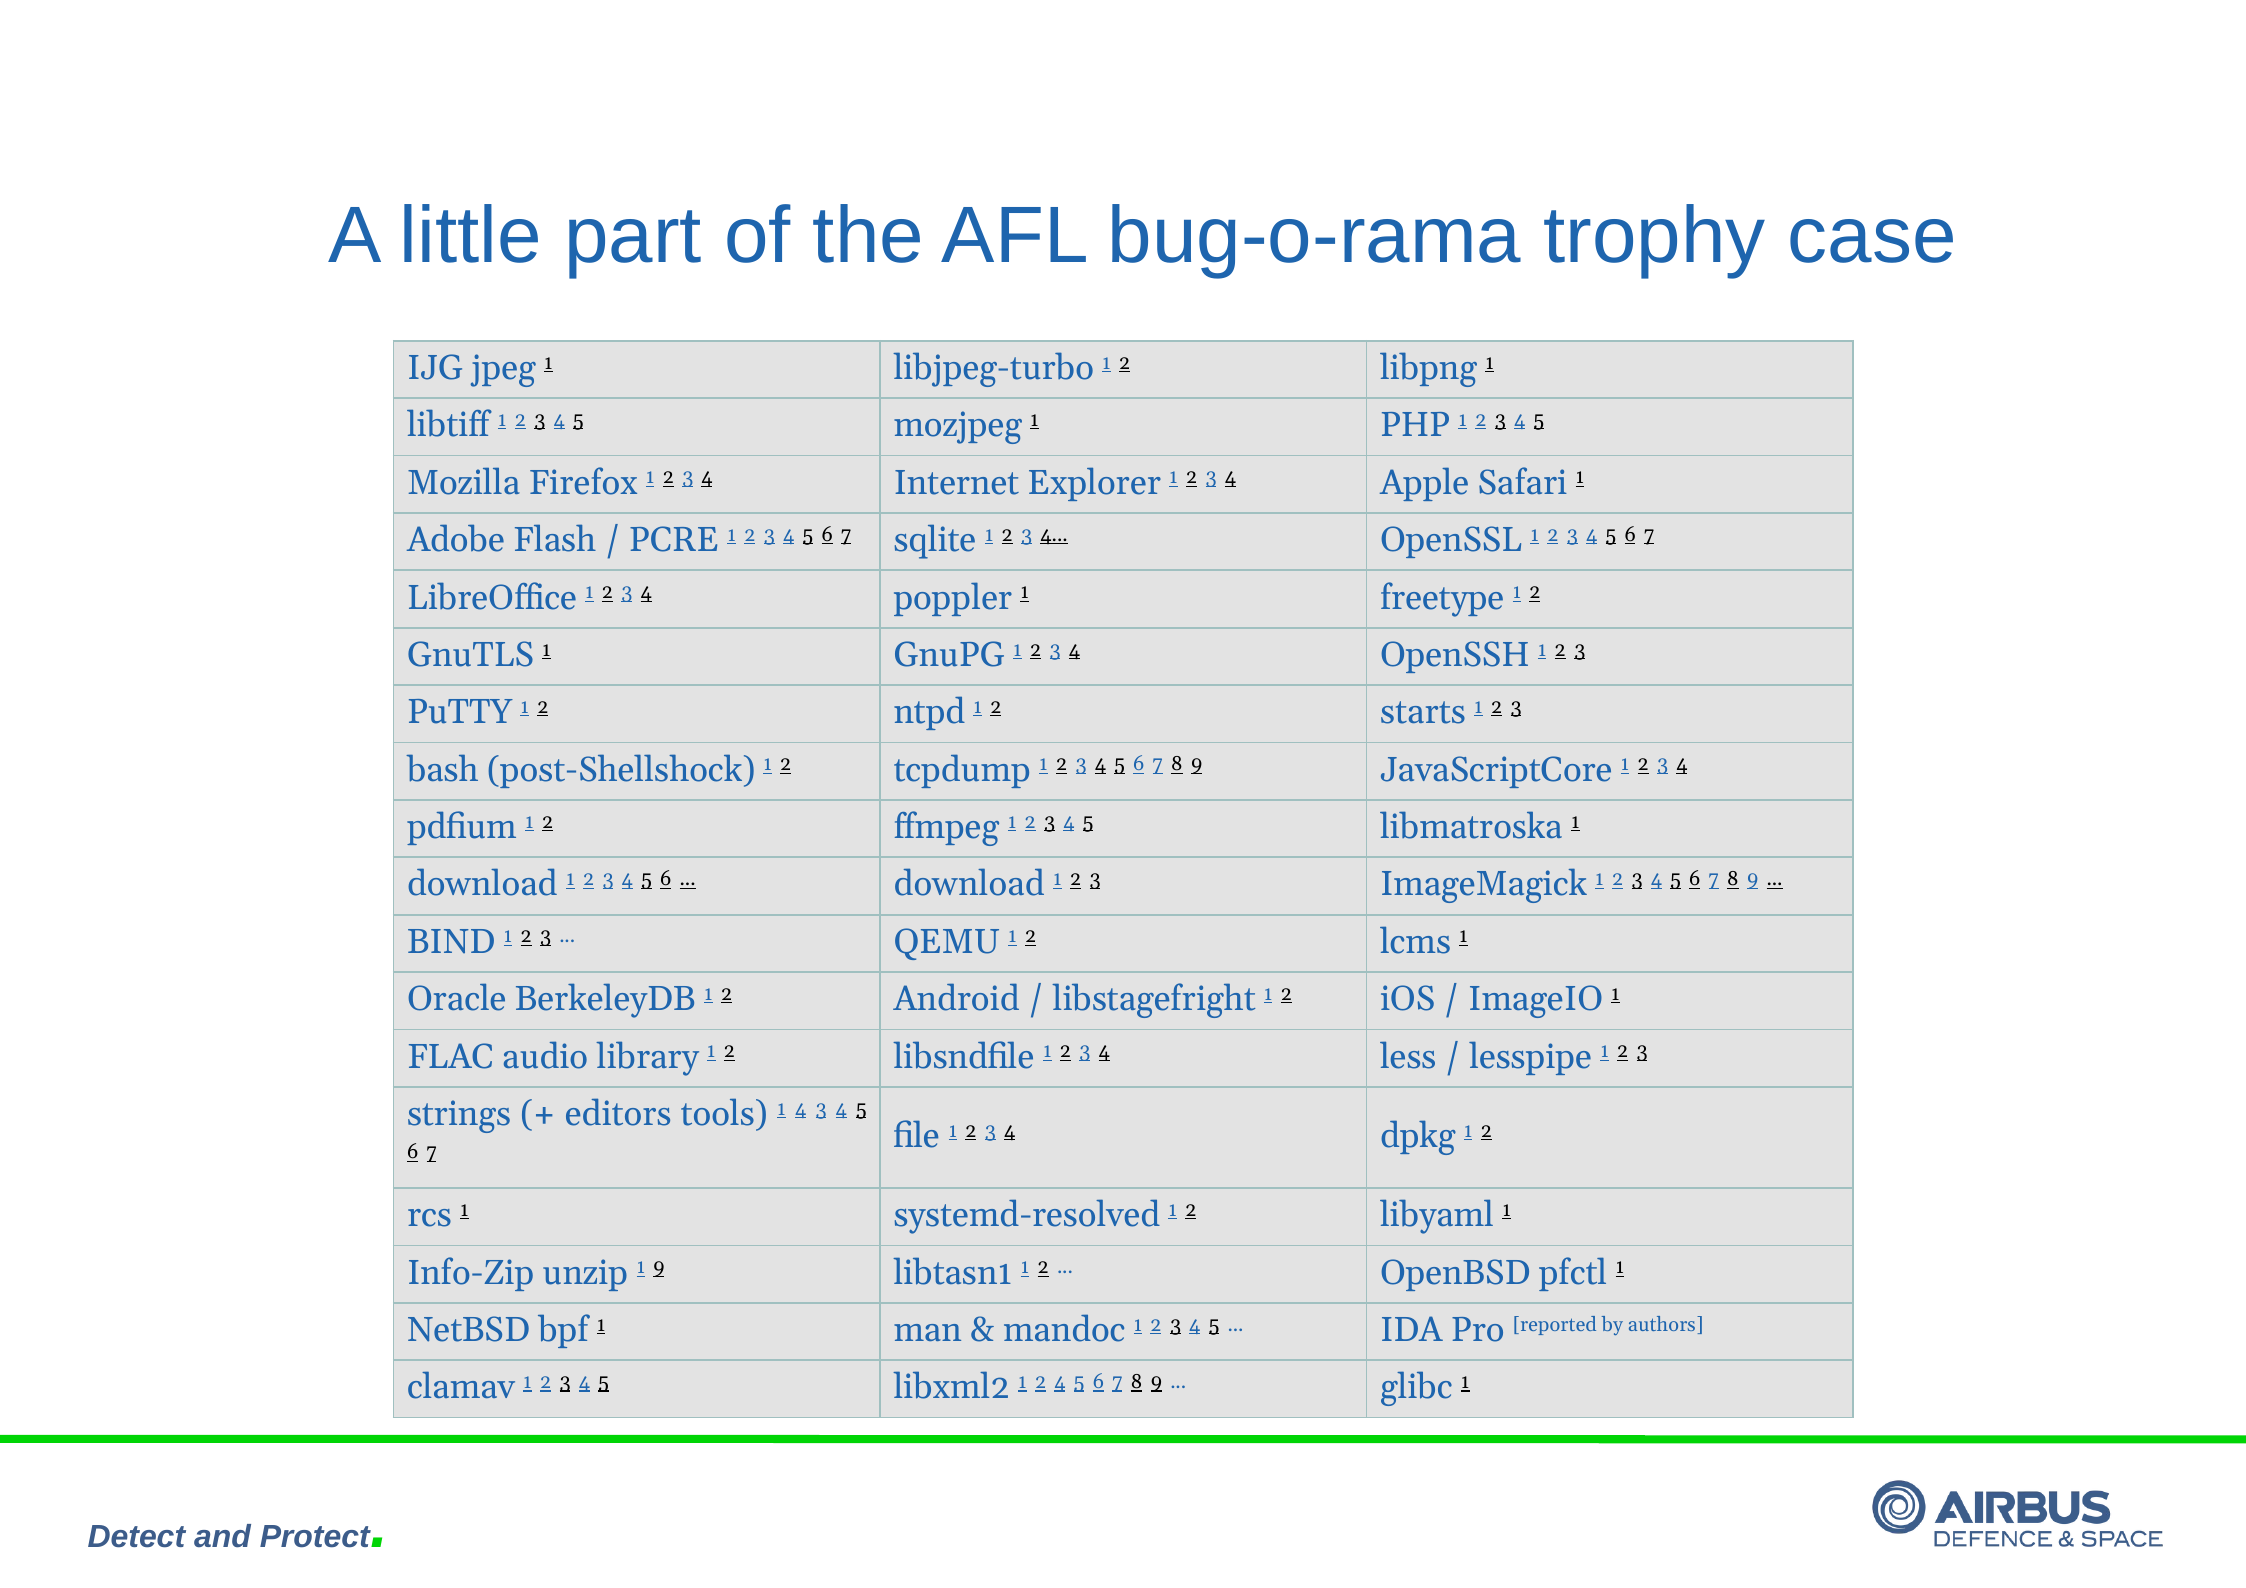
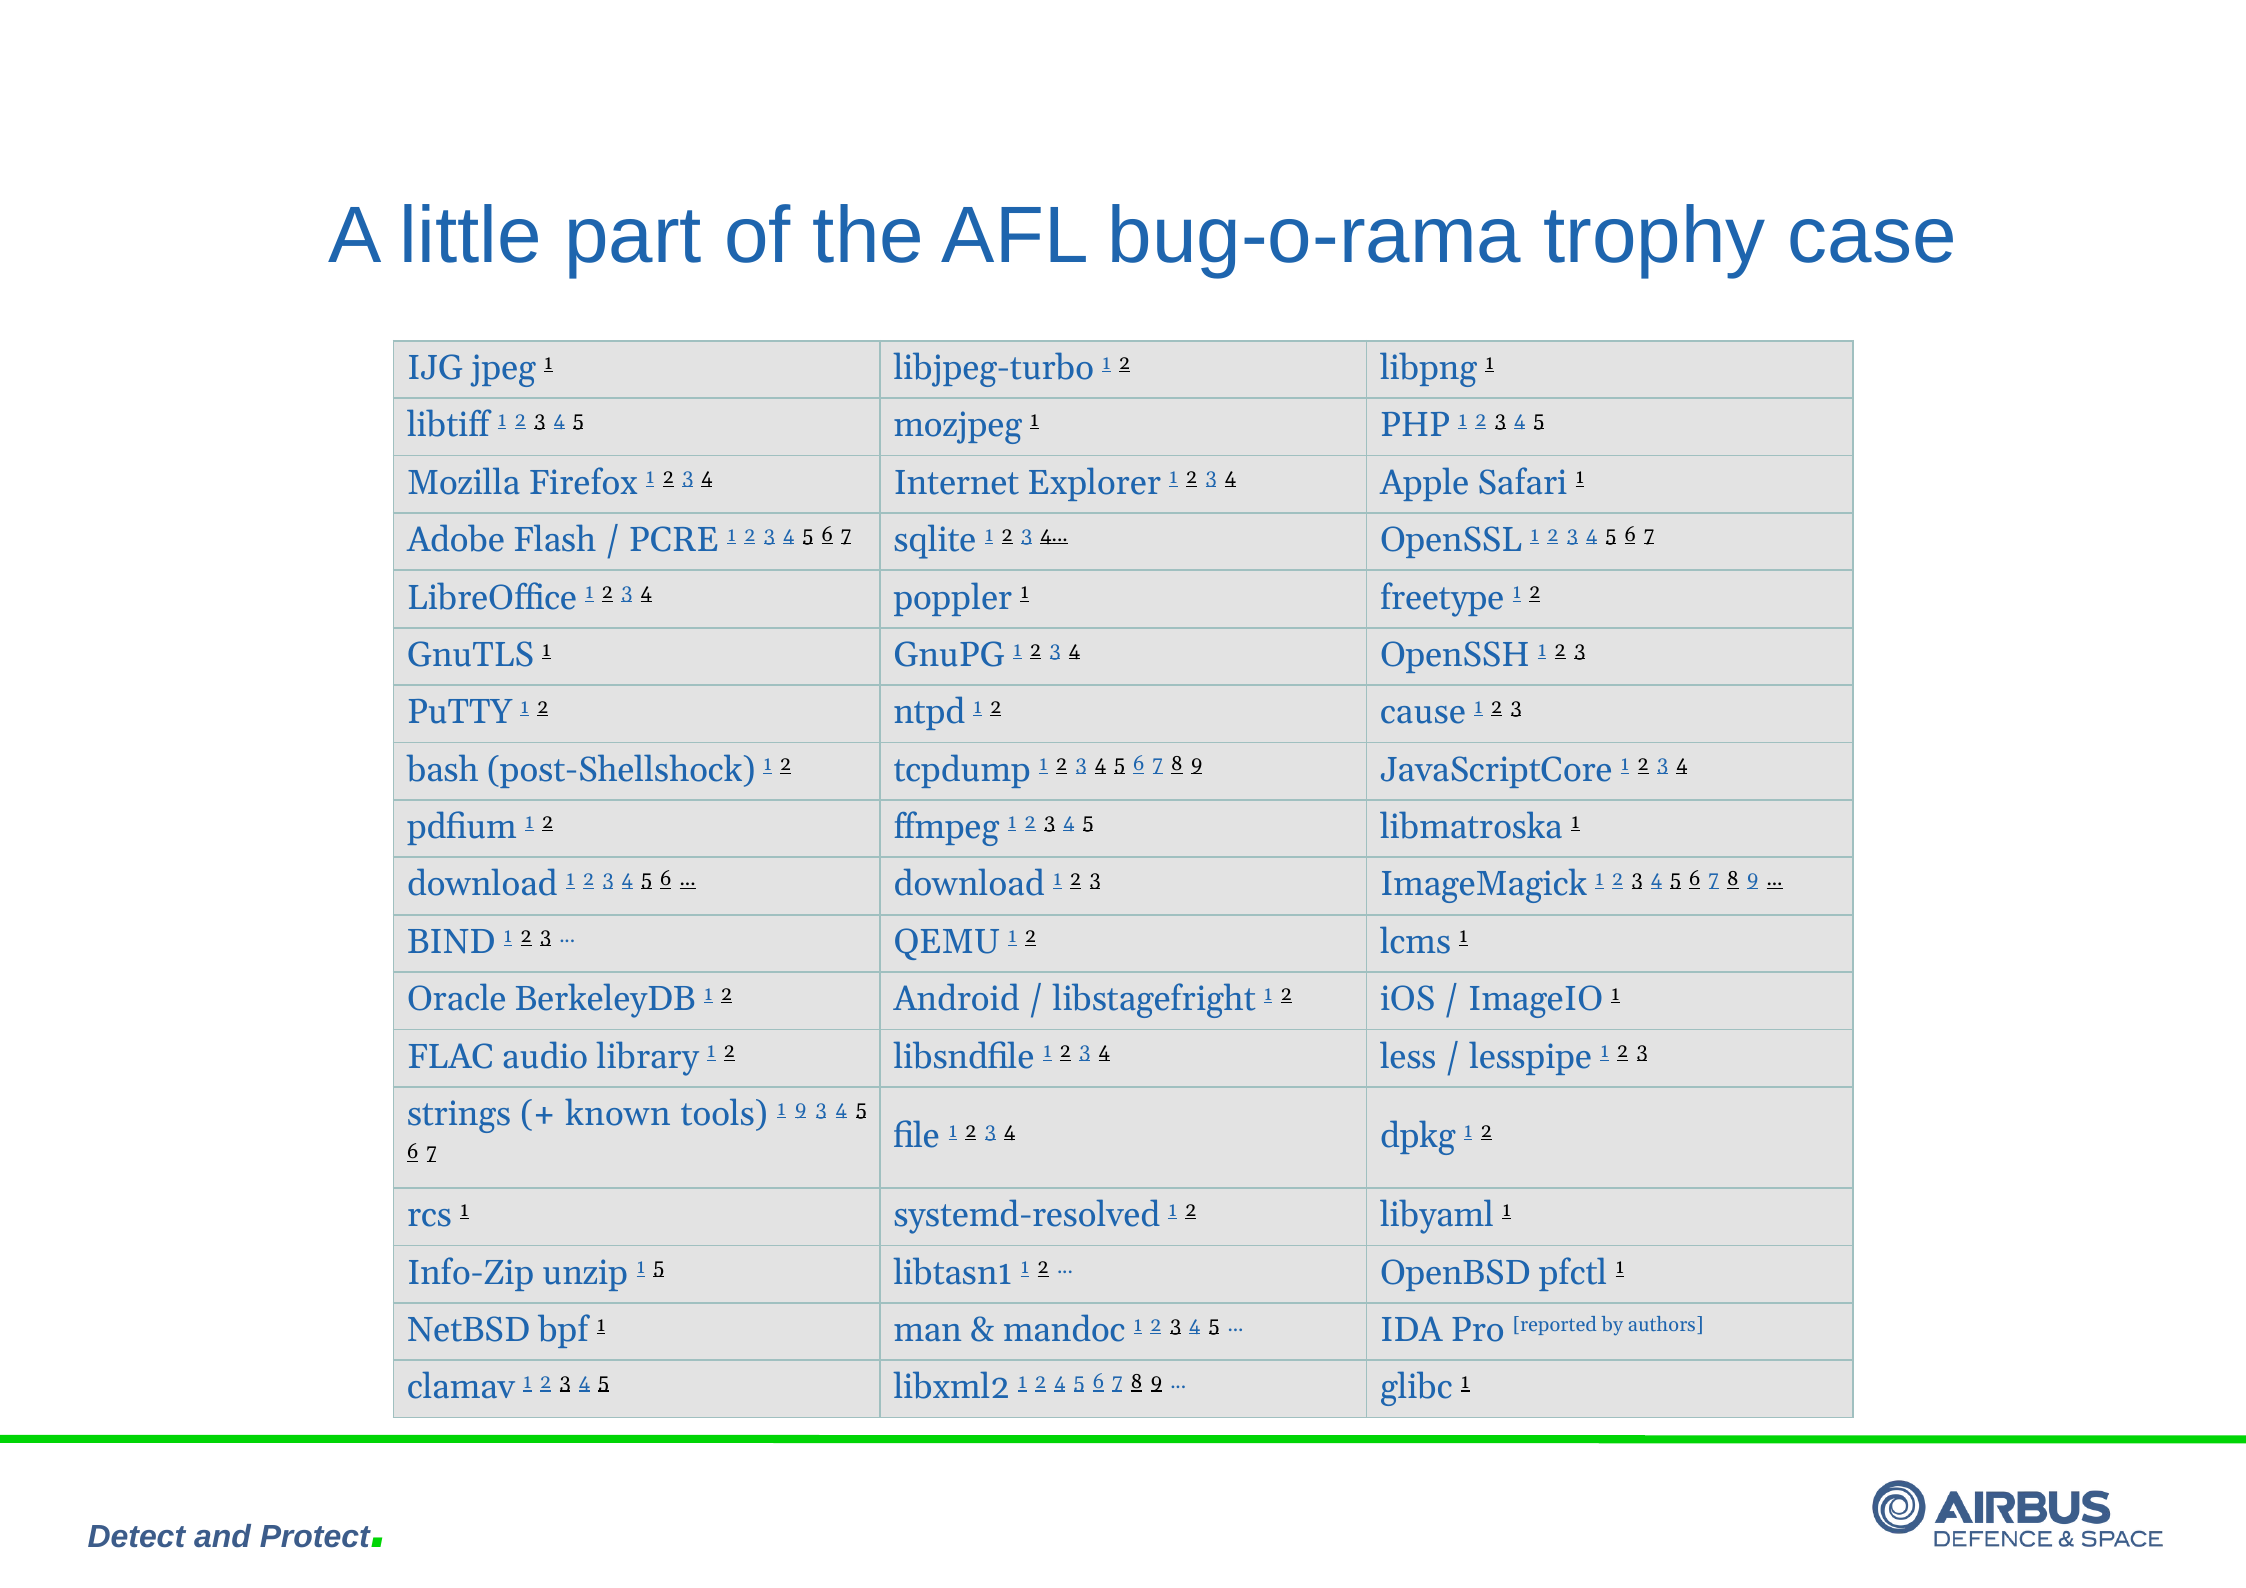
starts: starts -> cause (1423, 712)
editors: editors -> known (618, 1114)
1 4: 4 -> 9 (801, 1109)
1 9: 9 -> 5 (659, 1267)
